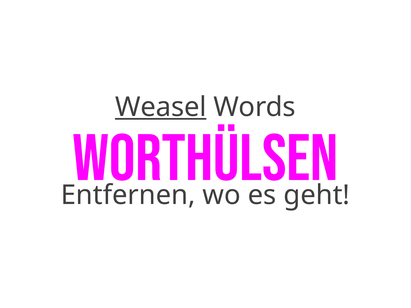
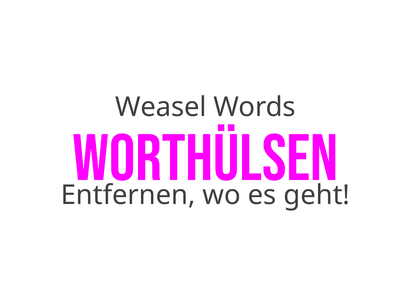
Weasel underline: present -> none (161, 107)
